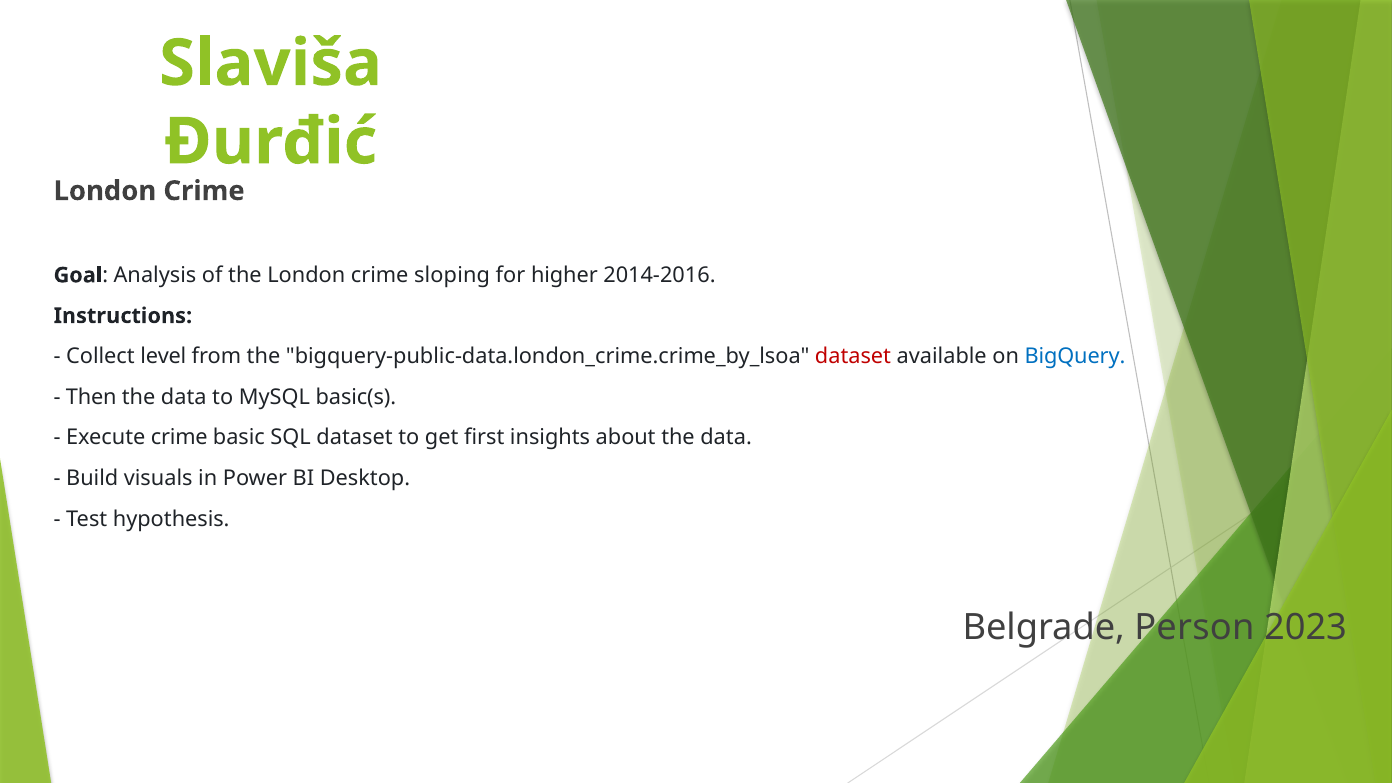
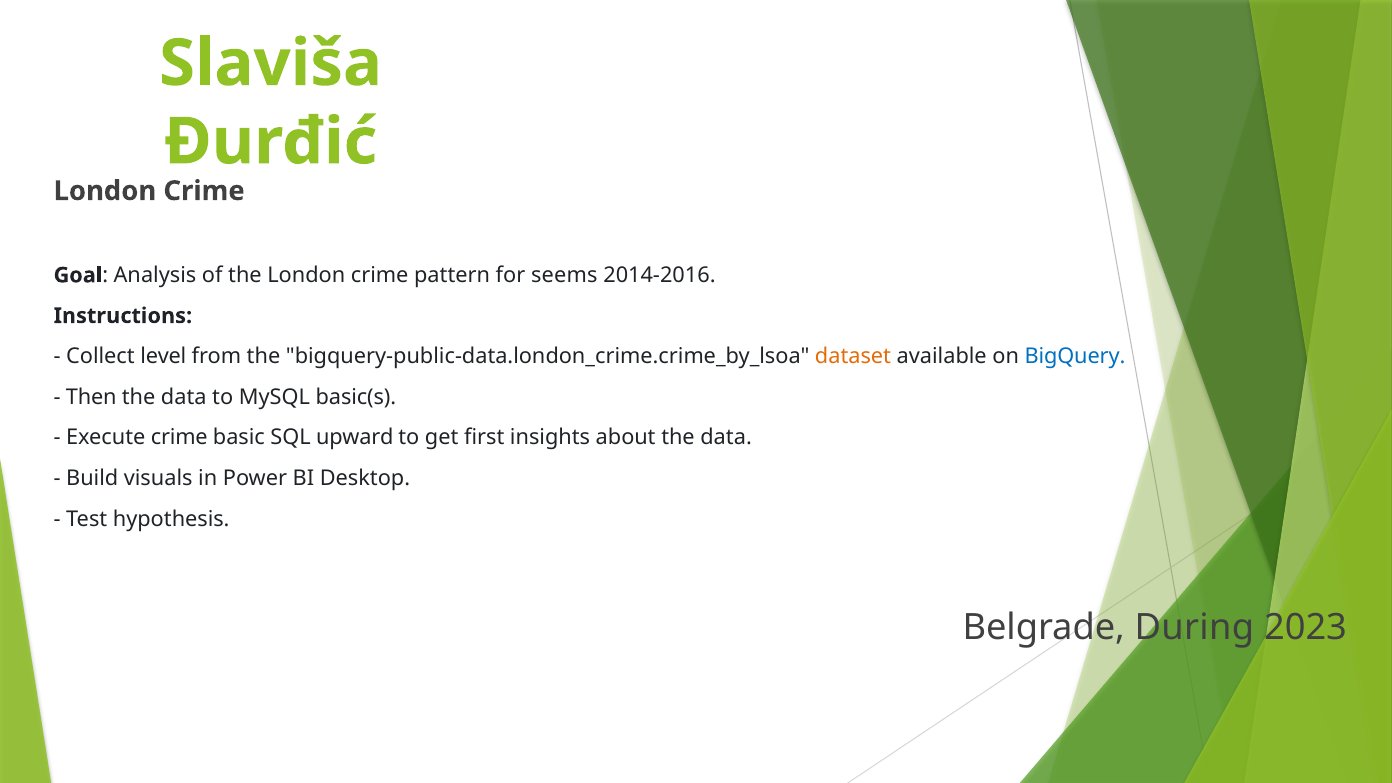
sloping: sloping -> pattern (452, 275)
higher: higher -> seems (564, 275)
dataset colour: red -> orange (853, 356)
SQL dataset: dataset -> upward (355, 438)
Person: Person -> During (1194, 627)
